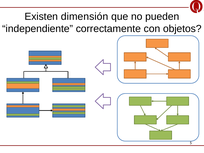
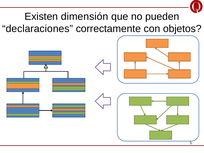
independiente: independiente -> declaraciones (38, 29)
